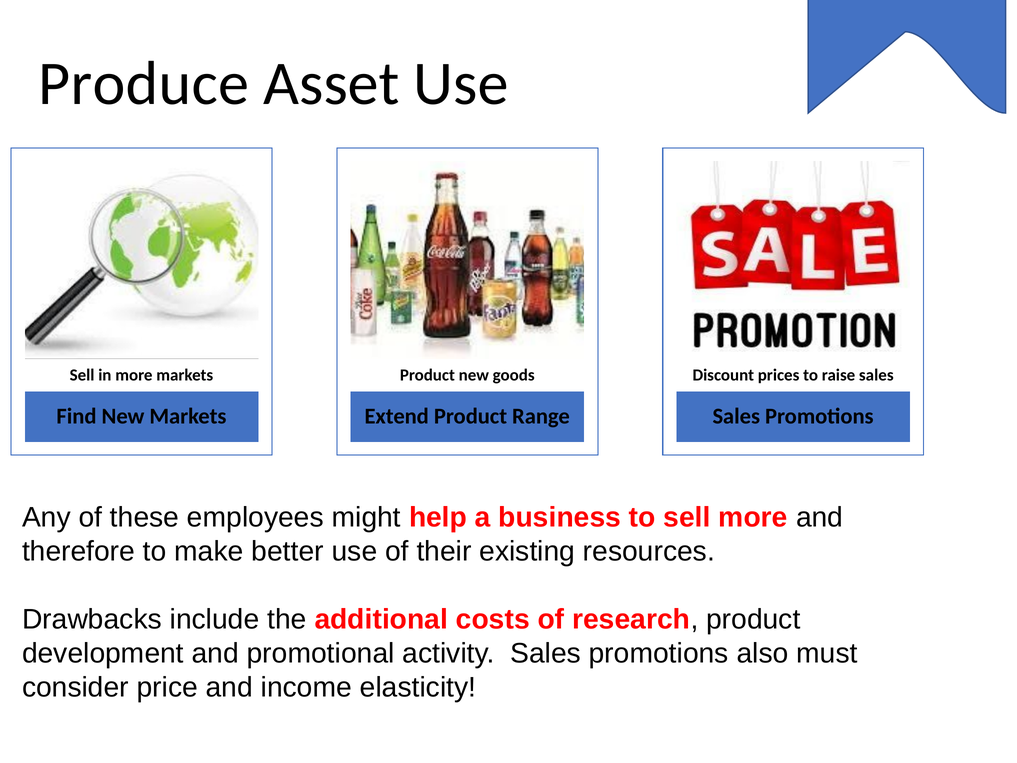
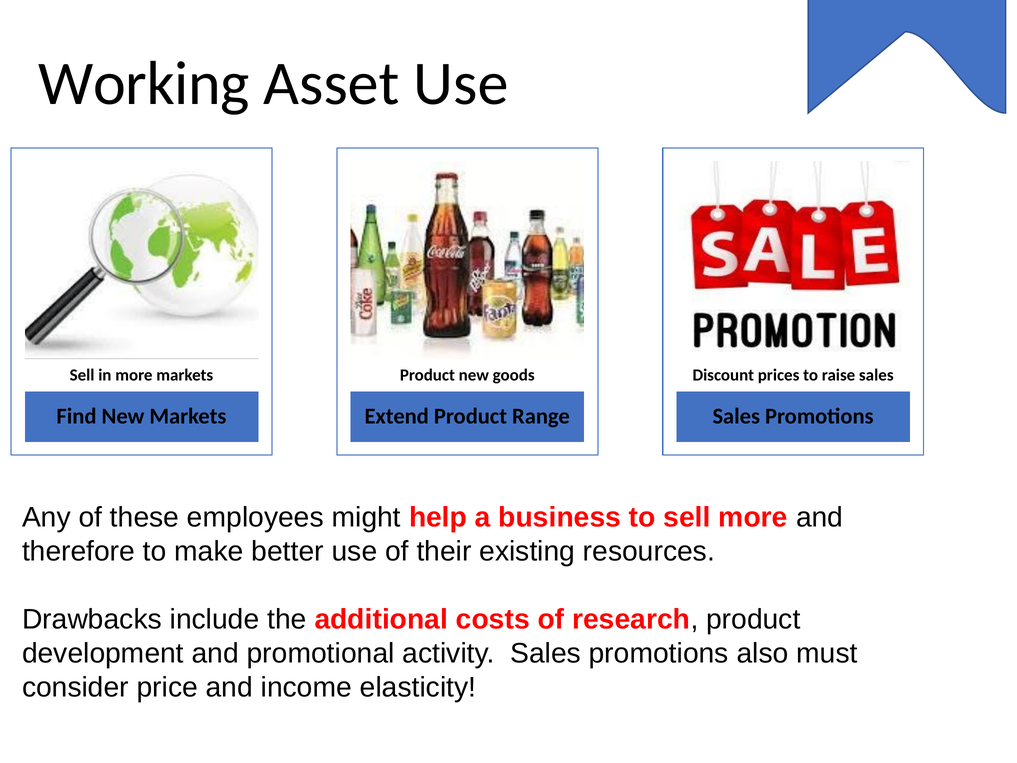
Produce: Produce -> Working (144, 84)
